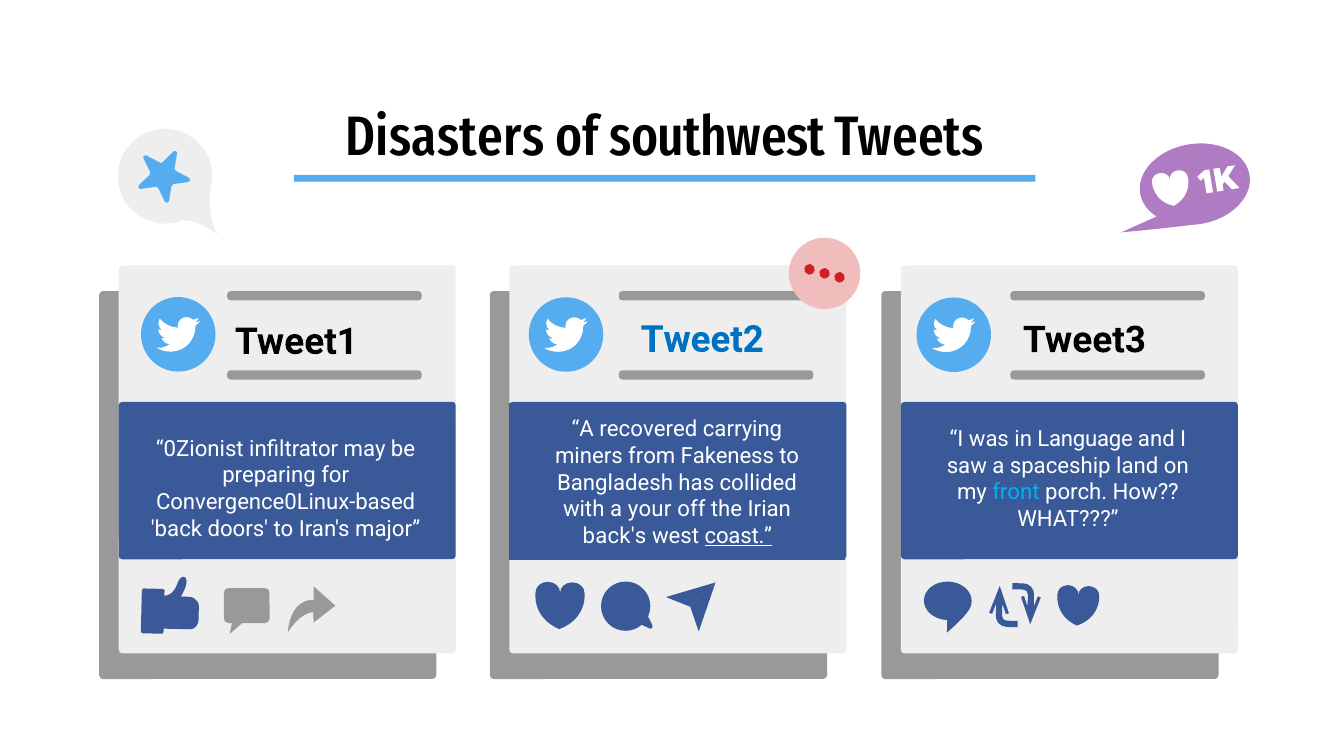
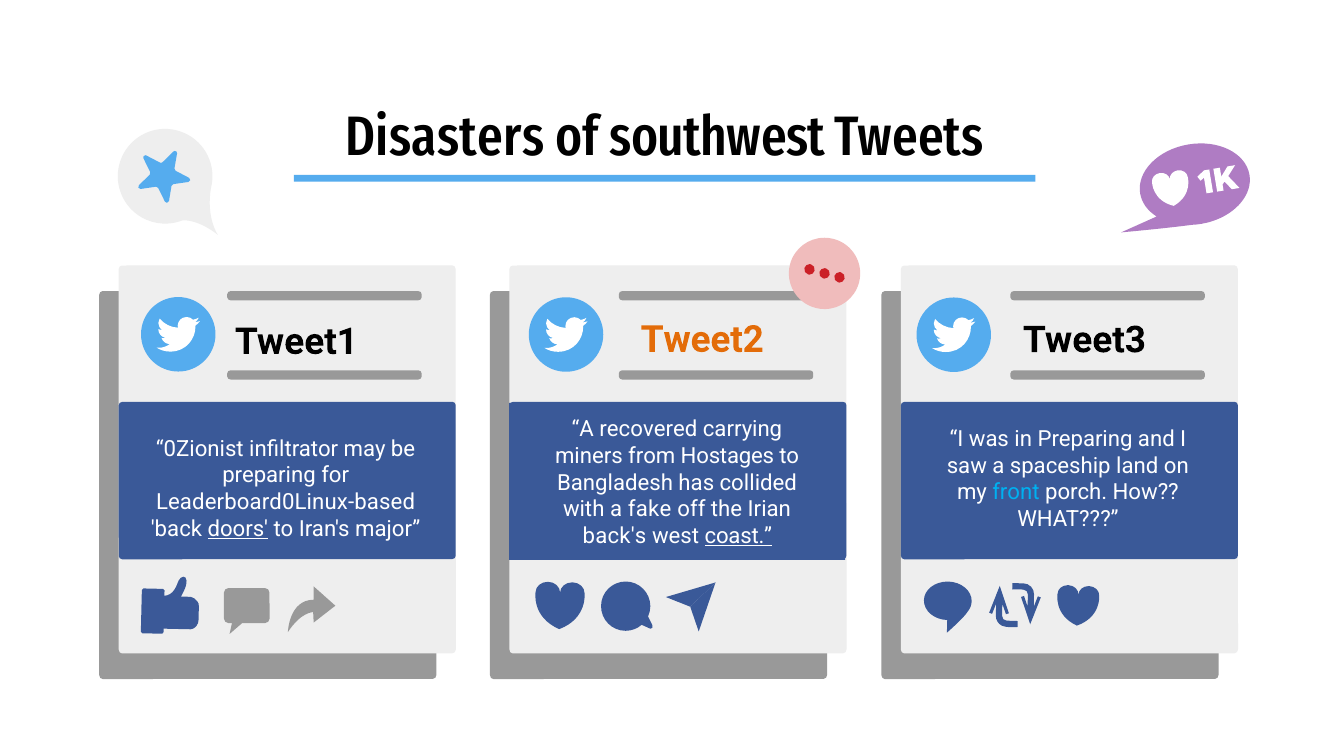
Tweet2 colour: blue -> orange (702, 339)
in Language: Language -> Preparing (1085, 439)
Fakeness: Fakeness -> Hostages (727, 456)
Convergence0Linux-based: Convergence0Linux-based -> Leaderboard0Linux-based (286, 502)
your: your -> fake (650, 509)
doors underline: none -> present (238, 529)
